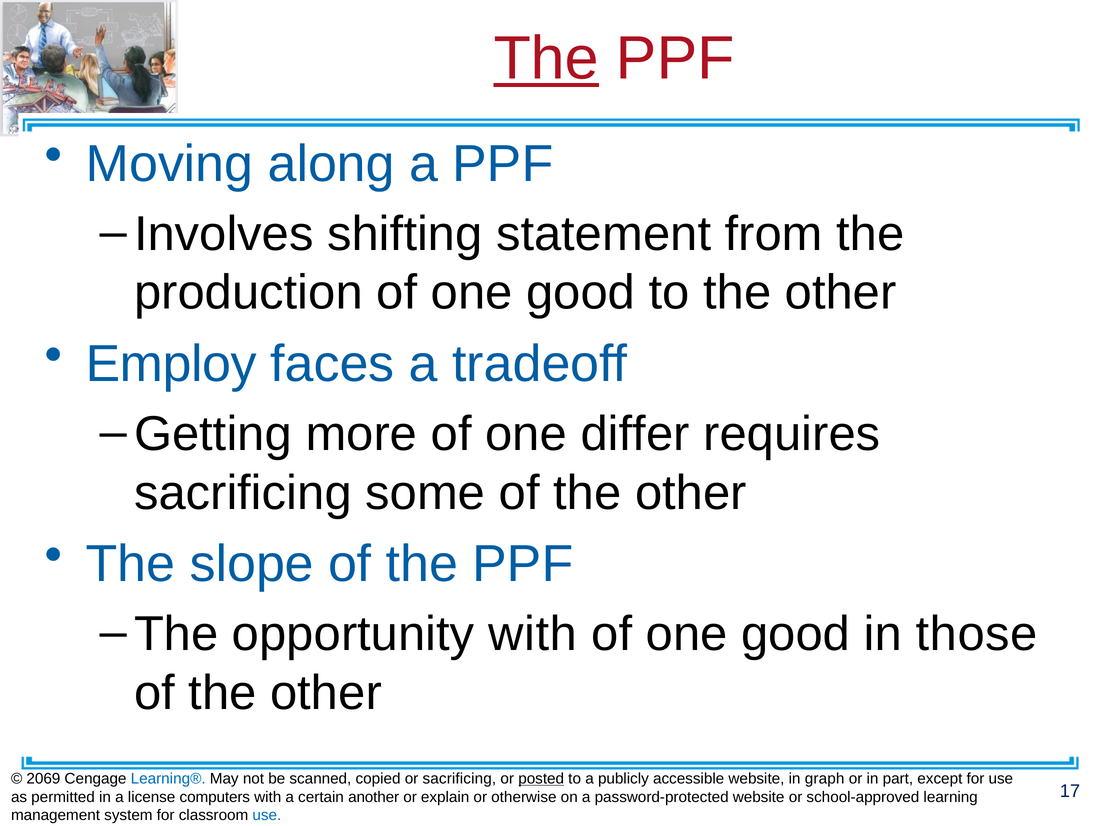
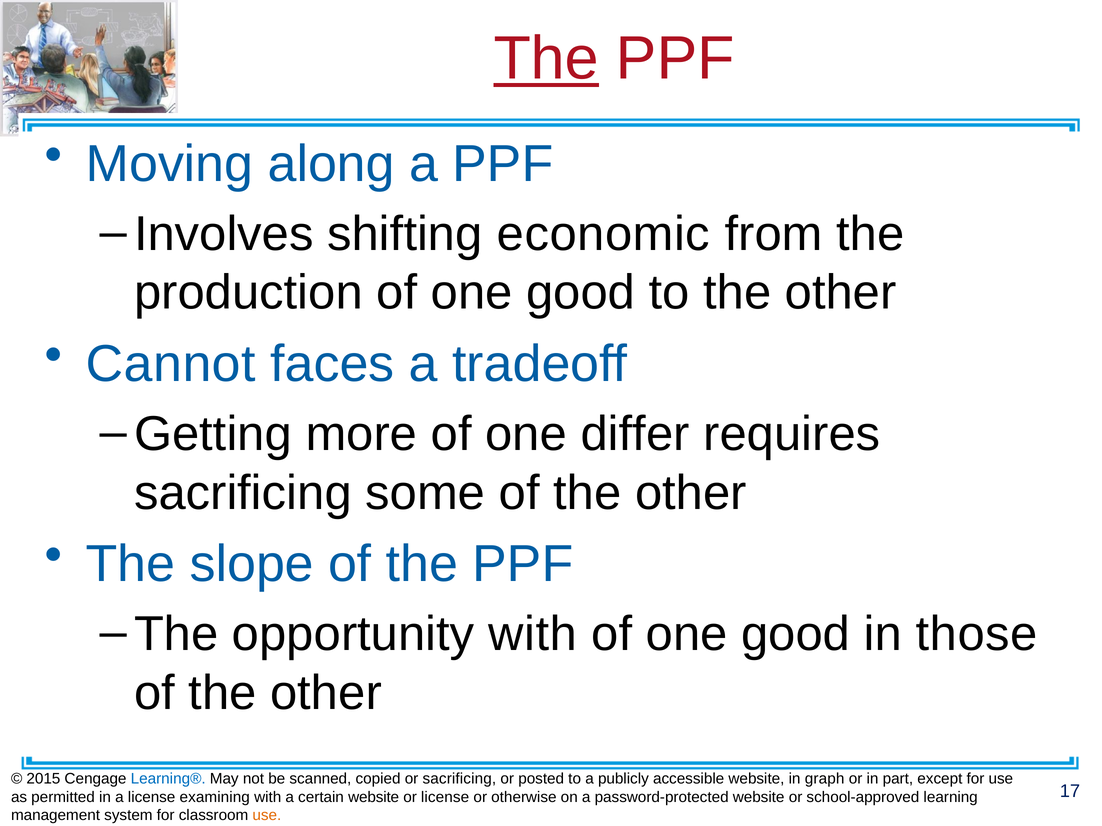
statement: statement -> economic (603, 234)
Employ: Employ -> Cannot (171, 364)
2069: 2069 -> 2015 (43, 779)
posted underline: present -> none (541, 779)
computers: computers -> examining (215, 797)
certain another: another -> website (374, 797)
or explain: explain -> license (445, 797)
use colour: blue -> orange (267, 816)
